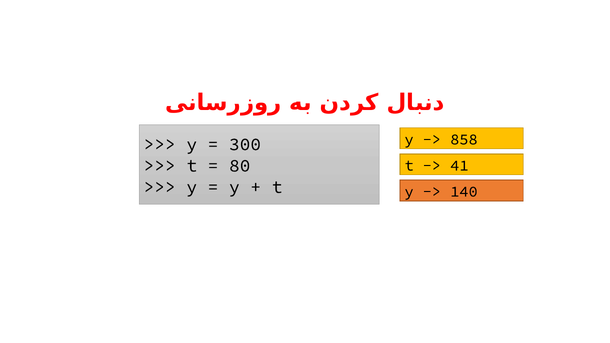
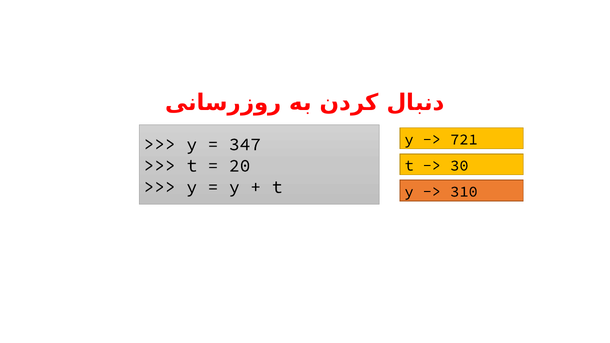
858: 858 -> 721 (464, 139)
300: 300 -> 347 (245, 144)
80: 80 -> 20 (240, 166)
41: 41 -> 30 (459, 166)
140: 140 -> 310 (464, 192)
